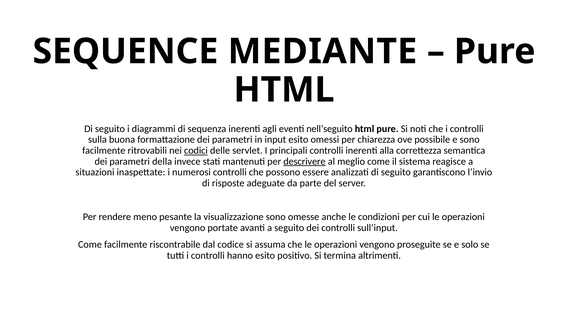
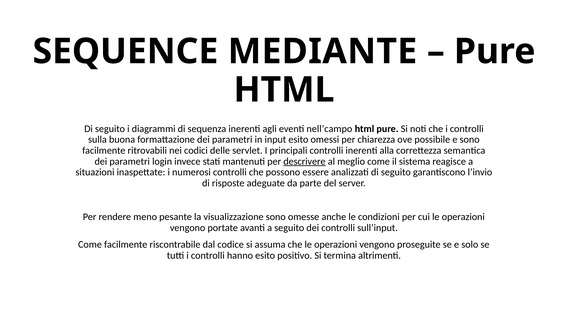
nell’seguito: nell’seguito -> nell’campo (329, 129)
codici underline: present -> none (196, 150)
della: della -> login (162, 161)
